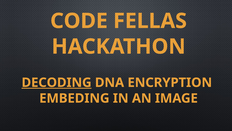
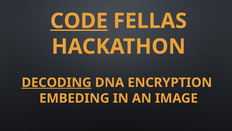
CODE underline: none -> present (79, 21)
